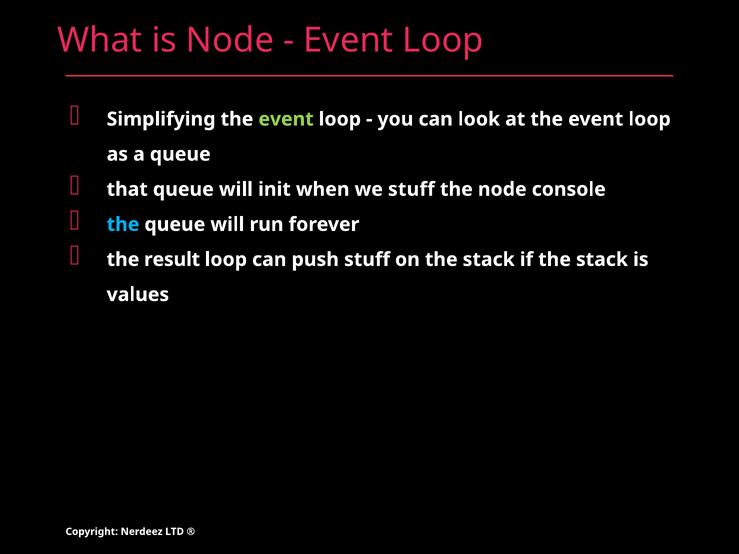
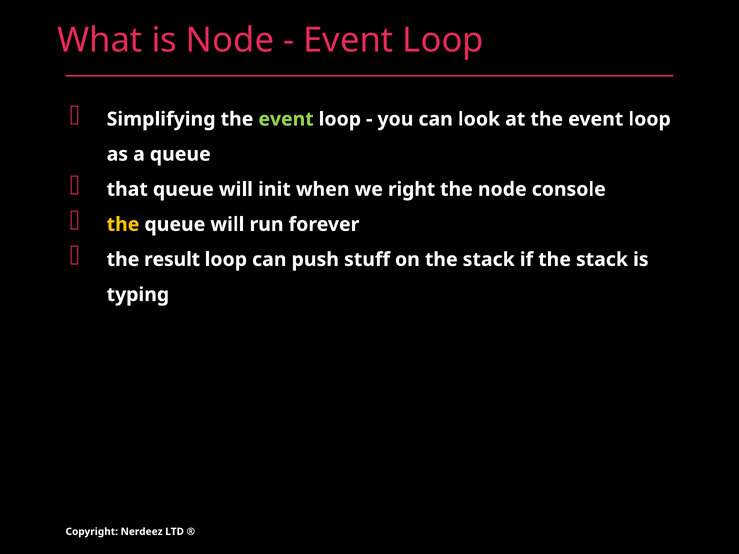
we stuff: stuff -> right (412, 189)
the colour: light blue -> yellow (123, 225)
values: values -> typing (138, 295)
